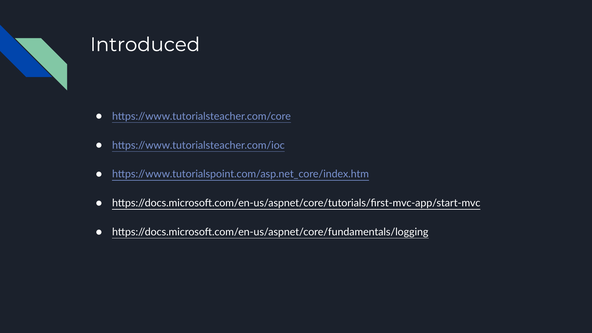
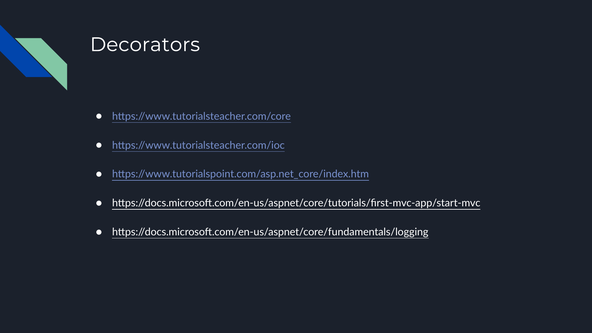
Introduced: Introduced -> Decorators (145, 45)
